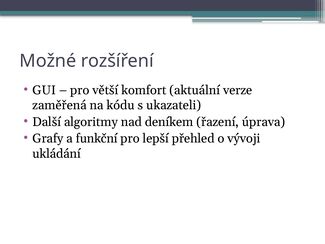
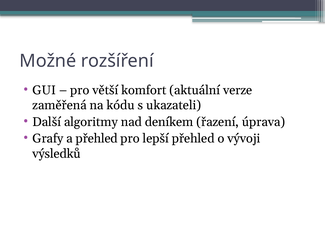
a funkční: funkční -> přehled (97, 138)
ukládání: ukládání -> výsledků (57, 153)
